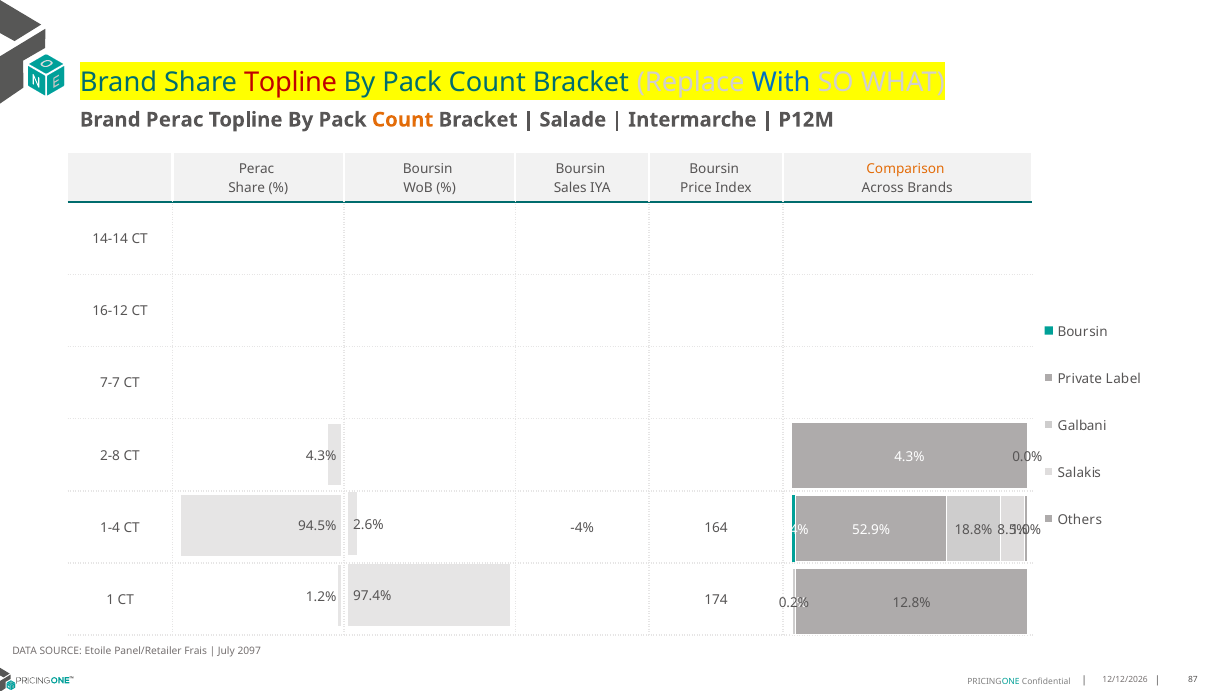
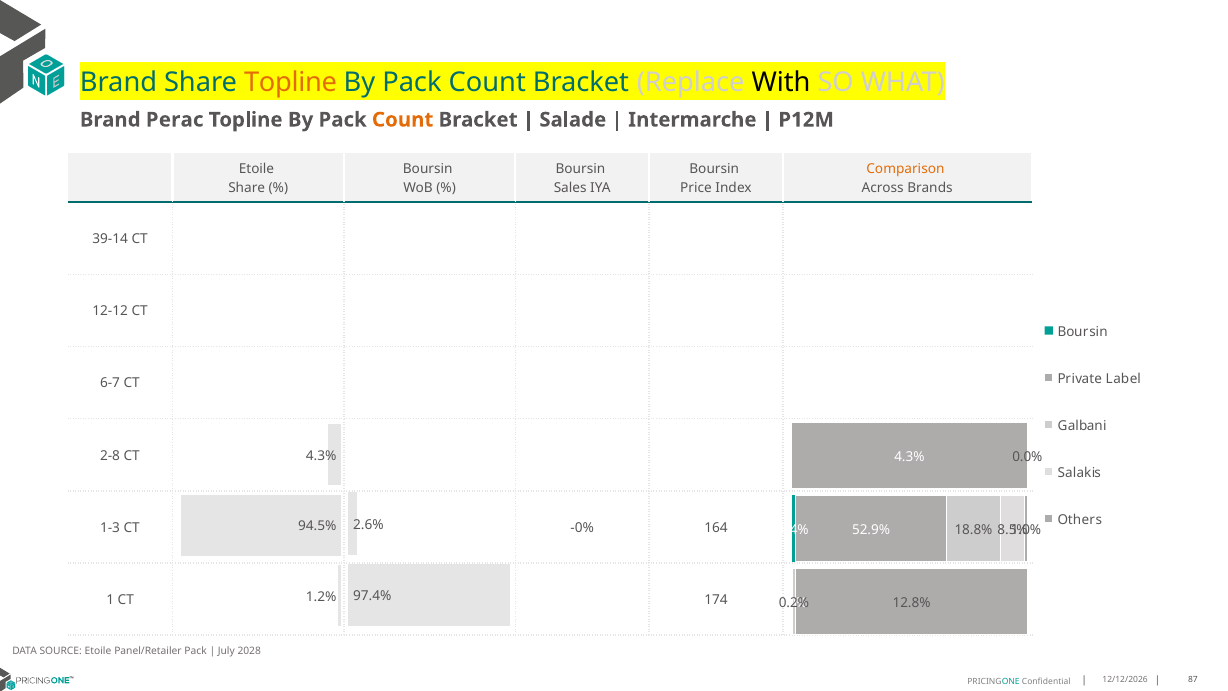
Topline colour: red -> orange (291, 83)
With colour: blue -> black (781, 83)
Perac: Perac -> Etoile (256, 169)
14-14: 14-14 -> 39-14 (110, 239)
16-12: 16-12 -> 12-12 (110, 311)
7-7: 7-7 -> 6-7 (110, 383)
1-4: 1-4 -> 1-3 (110, 528)
-4%: -4% -> -0% (582, 528)
Panel/Retailer Frais: Frais -> Pack (196, 651)
2097: 2097 -> 2028 (249, 651)
